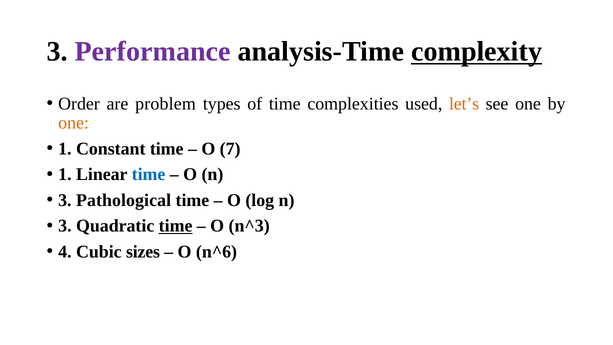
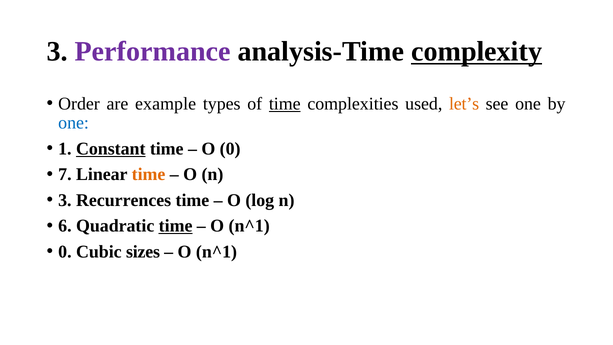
problem: problem -> example (166, 104)
time underline: none -> present (285, 104)
one colour: orange -> blue (74, 123)
Constant underline: none -> present (111, 149)
O 7: 7 -> 0 (230, 149)
1: 1 -> 7 (65, 174)
time colour: blue -> orange (149, 174)
Pathological: Pathological -> Recurrences (124, 200)
3: 3 -> 6 (65, 226)
n^3: n^3 -> n^1 (249, 226)
4: 4 -> 0 (65, 251)
n^6: n^6 -> n^1 (217, 251)
